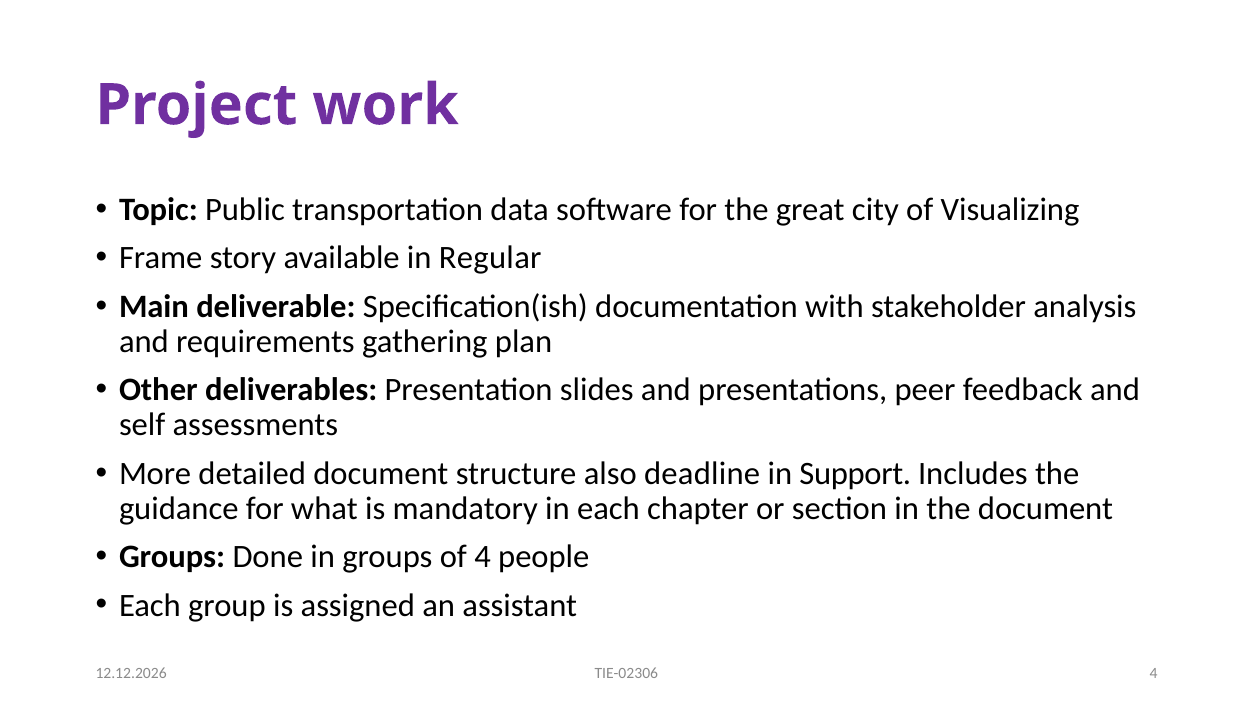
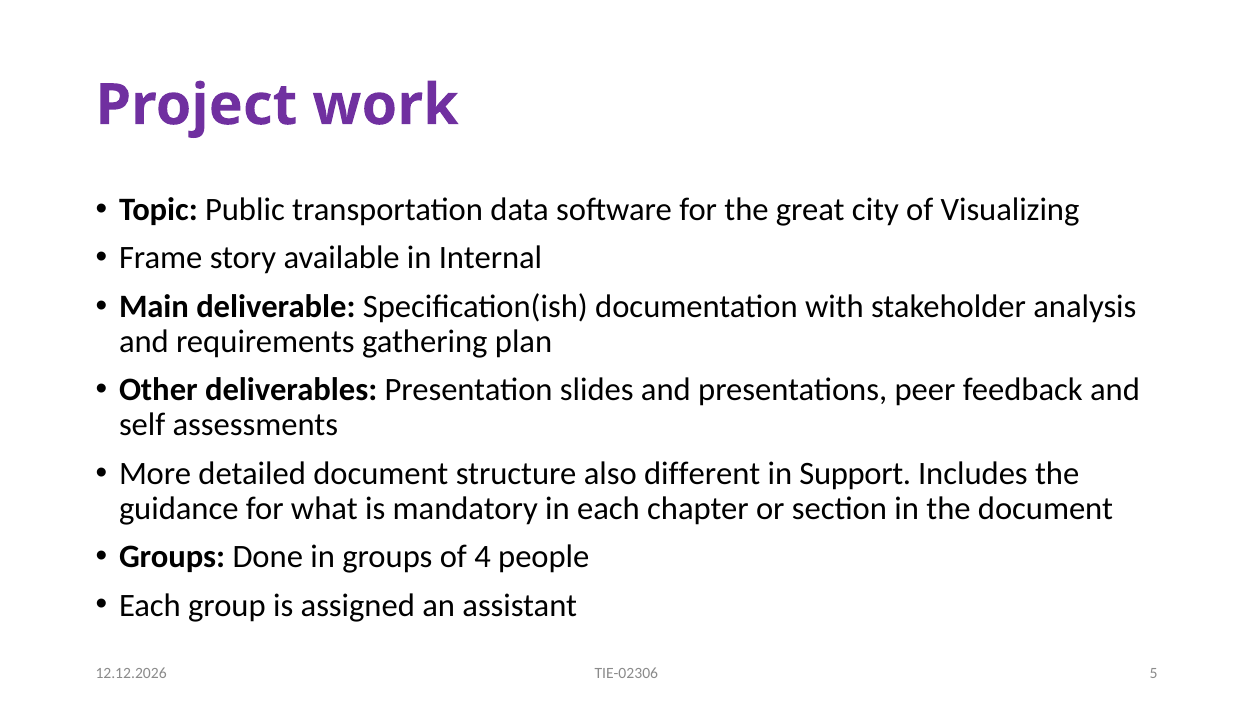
Regular: Regular -> Internal (490, 258)
deadline: deadline -> different (702, 473)
TIE-02306 4: 4 -> 5 (1154, 673)
